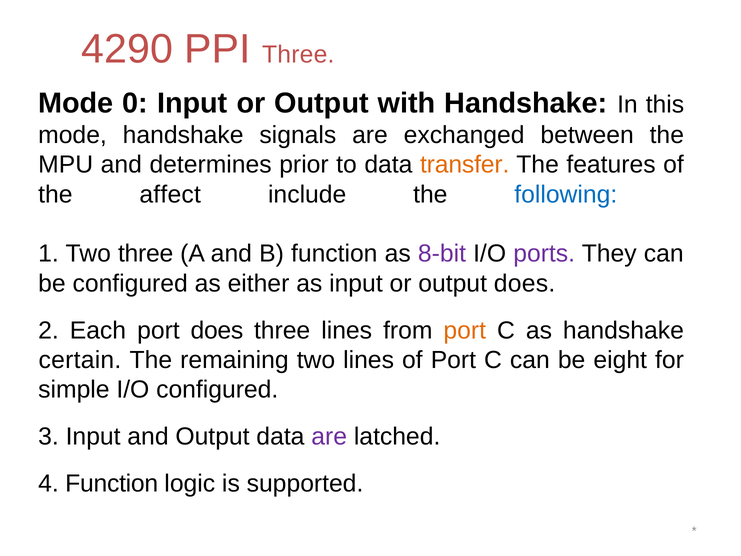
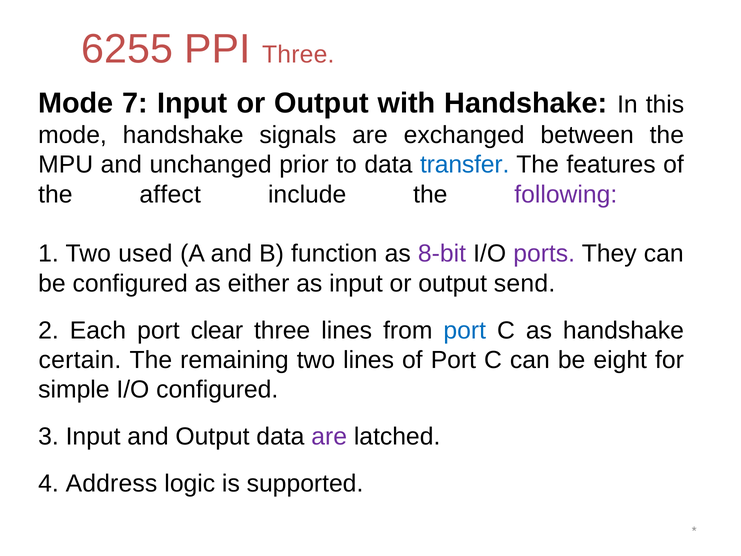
4290: 4290 -> 6255 (127, 49)
0: 0 -> 7 (135, 103)
determines: determines -> unchanged (211, 165)
transfer colour: orange -> blue (465, 165)
following colour: blue -> purple (566, 194)
Two three: three -> used (145, 254)
output does: does -> send (525, 283)
port does: does -> clear (217, 330)
port colour: orange -> blue (465, 330)
4 Function: Function -> Address (111, 483)
